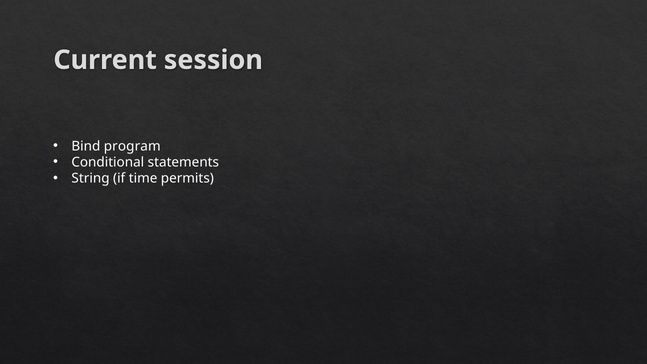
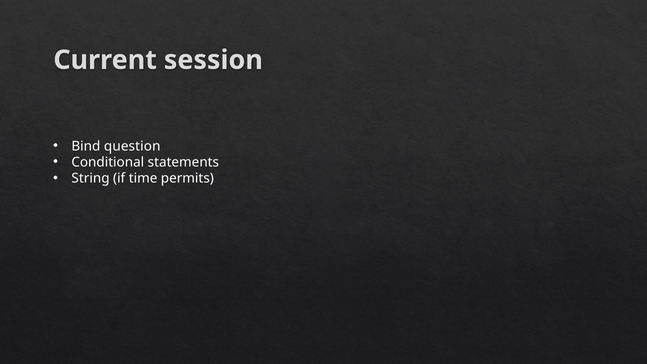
program: program -> question (132, 146)
